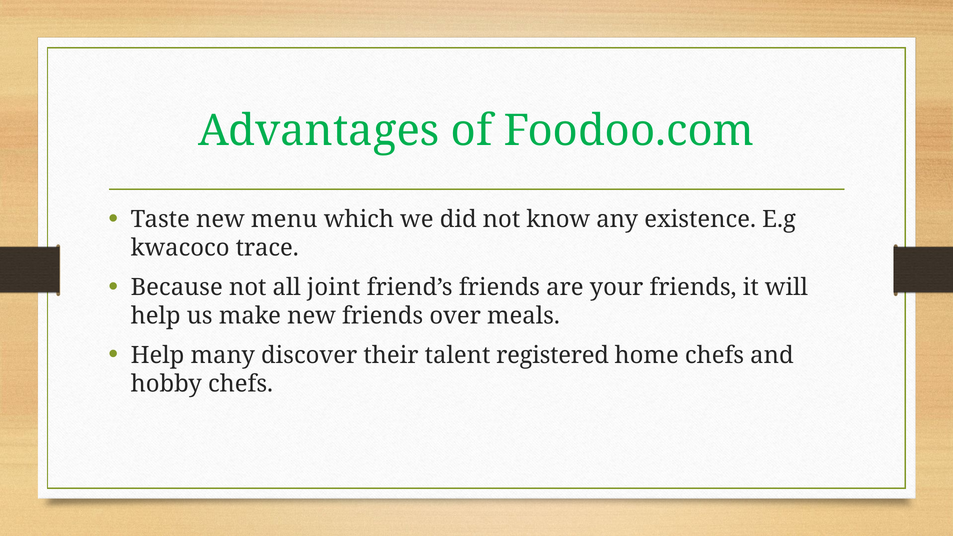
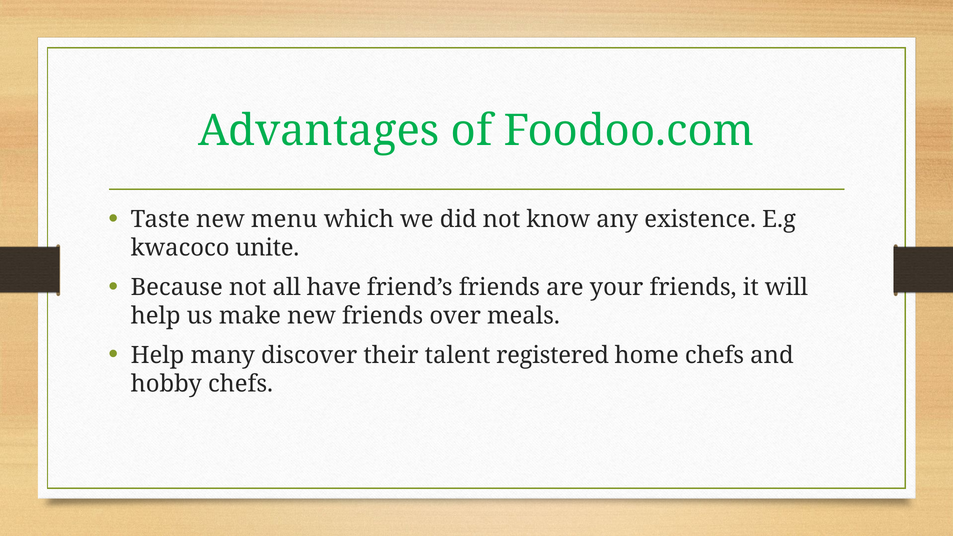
trace: trace -> unite (267, 248)
joint: joint -> have (334, 287)
